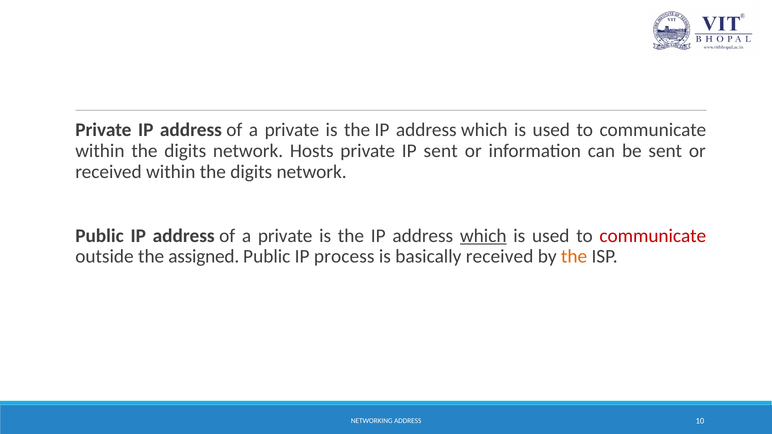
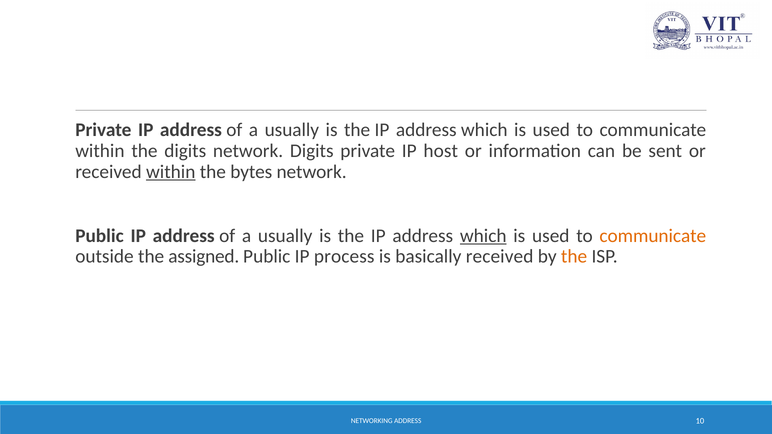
private: private -> usually (292, 130)
network Hosts: Hosts -> Digits (312, 151)
IP sent: sent -> host (441, 151)
within underline: none -> present (171, 172)
digits: digits -> bytes (251, 172)
private: private -> usually (285, 236)
communicate colour: red -> orange (653, 236)
